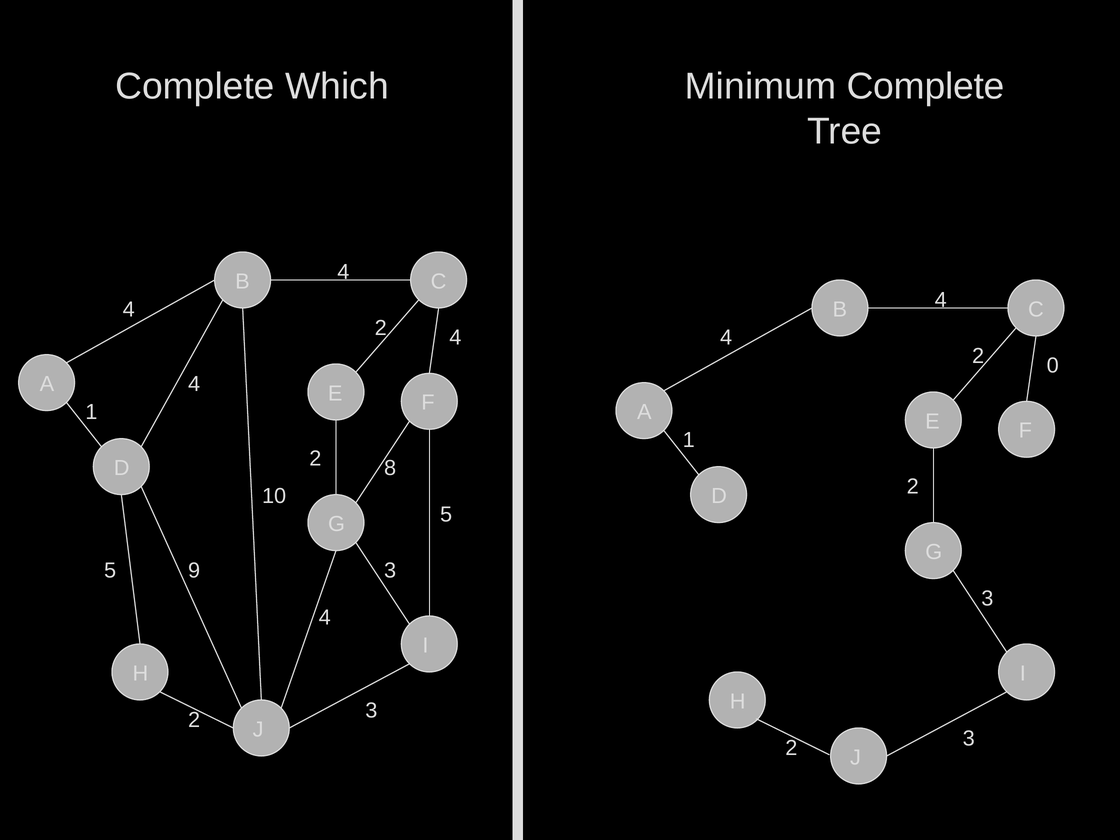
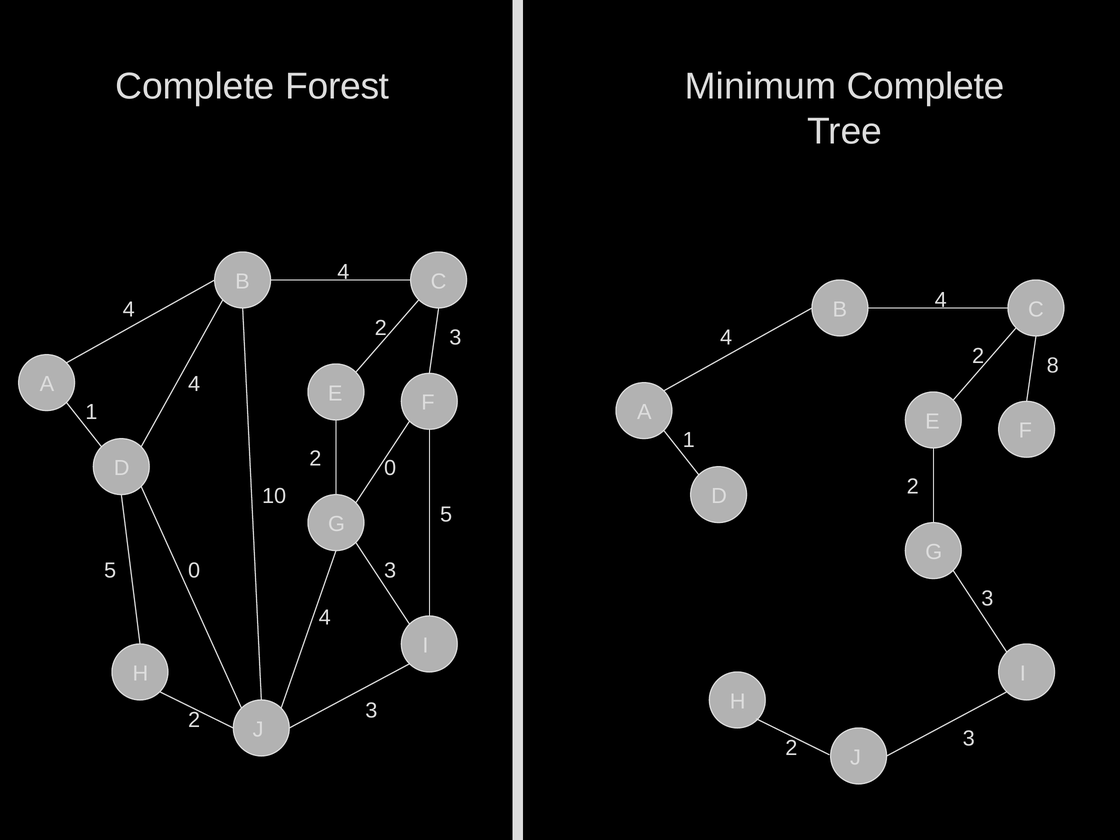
Which: Which -> Forest (337, 86)
4: 4 -> 3 (455, 337)
0: 0 -> 8 (1053, 365)
2 8: 8 -> 0 (390, 468)
5 9: 9 -> 0 (194, 571)
